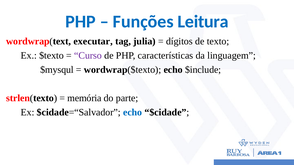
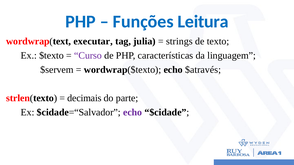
dígitos: dígitos -> strings (179, 41)
$mysqul: $mysqul -> $servem (57, 70)
$include: $include -> $através (203, 70)
memória: memória -> decimais (84, 98)
echo colour: blue -> purple (133, 112)
